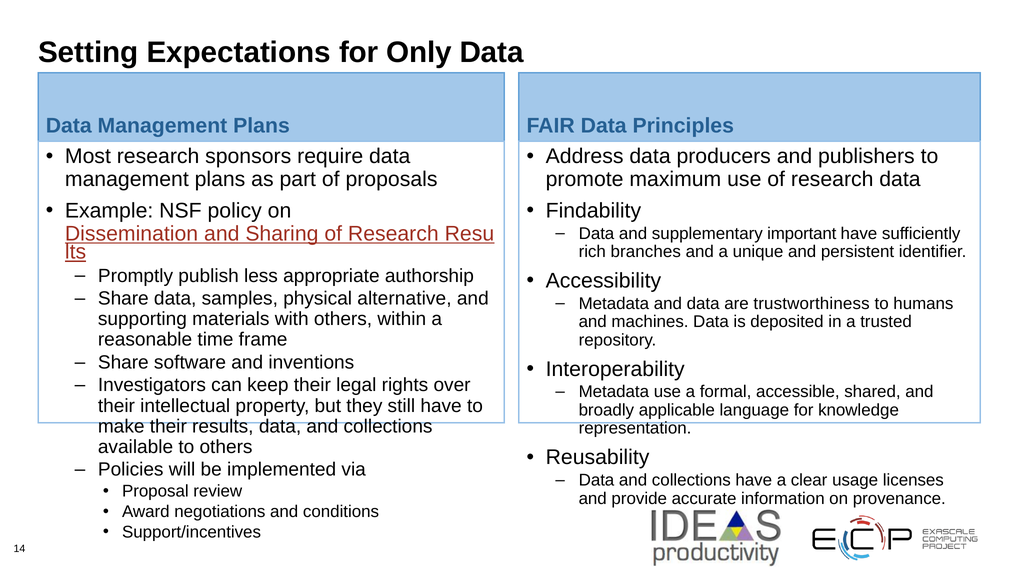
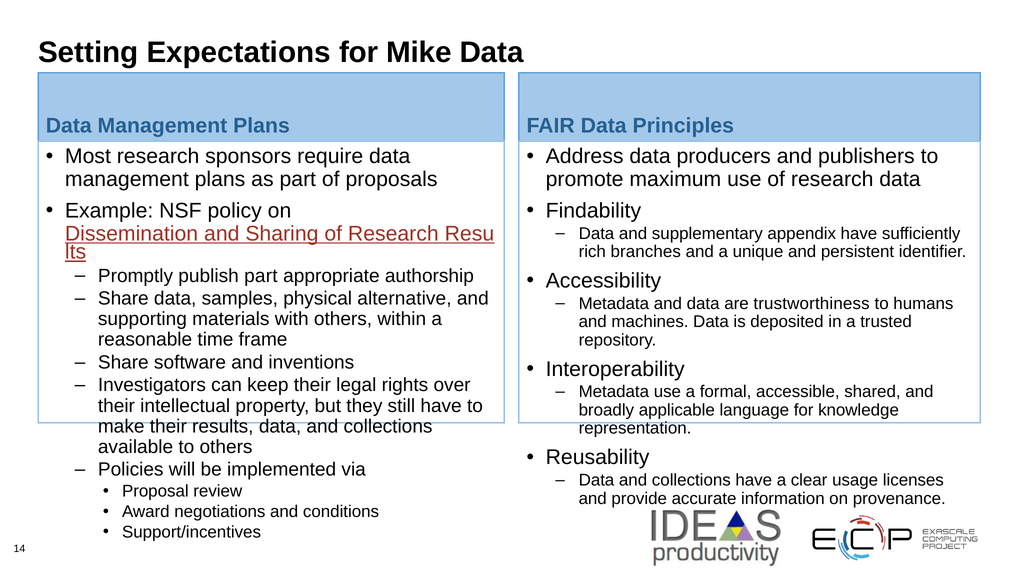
Only: Only -> Mike (419, 53)
important: important -> appendix (802, 234)
publish less: less -> part (261, 276)
